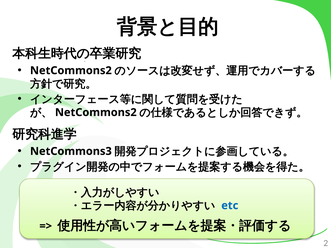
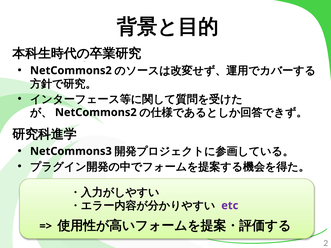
etc colour: blue -> purple (230, 206)
